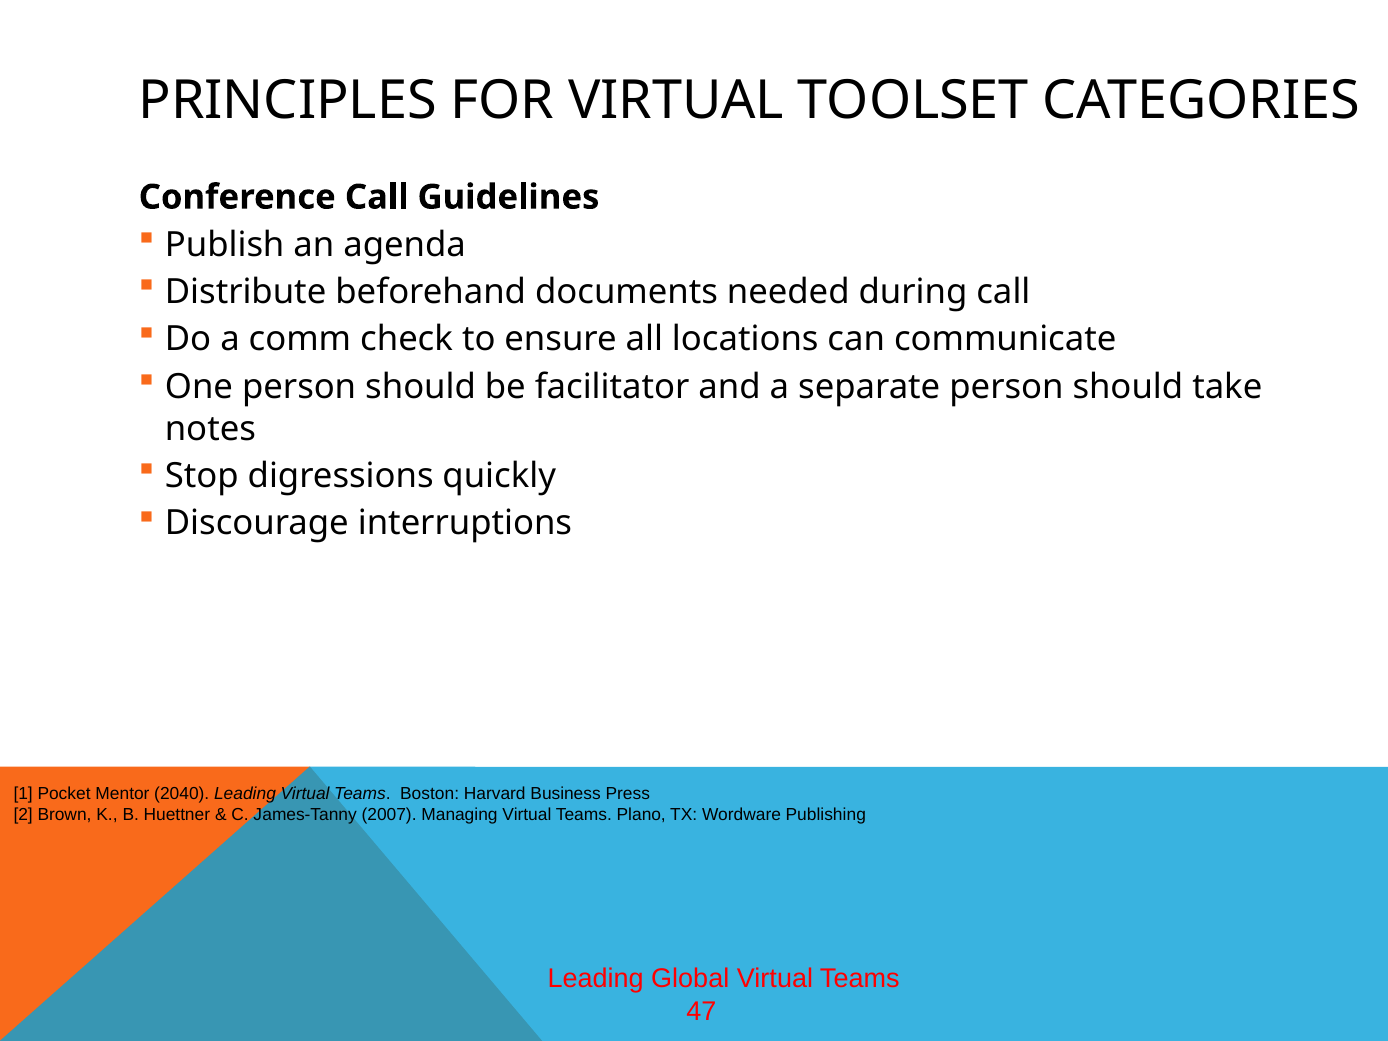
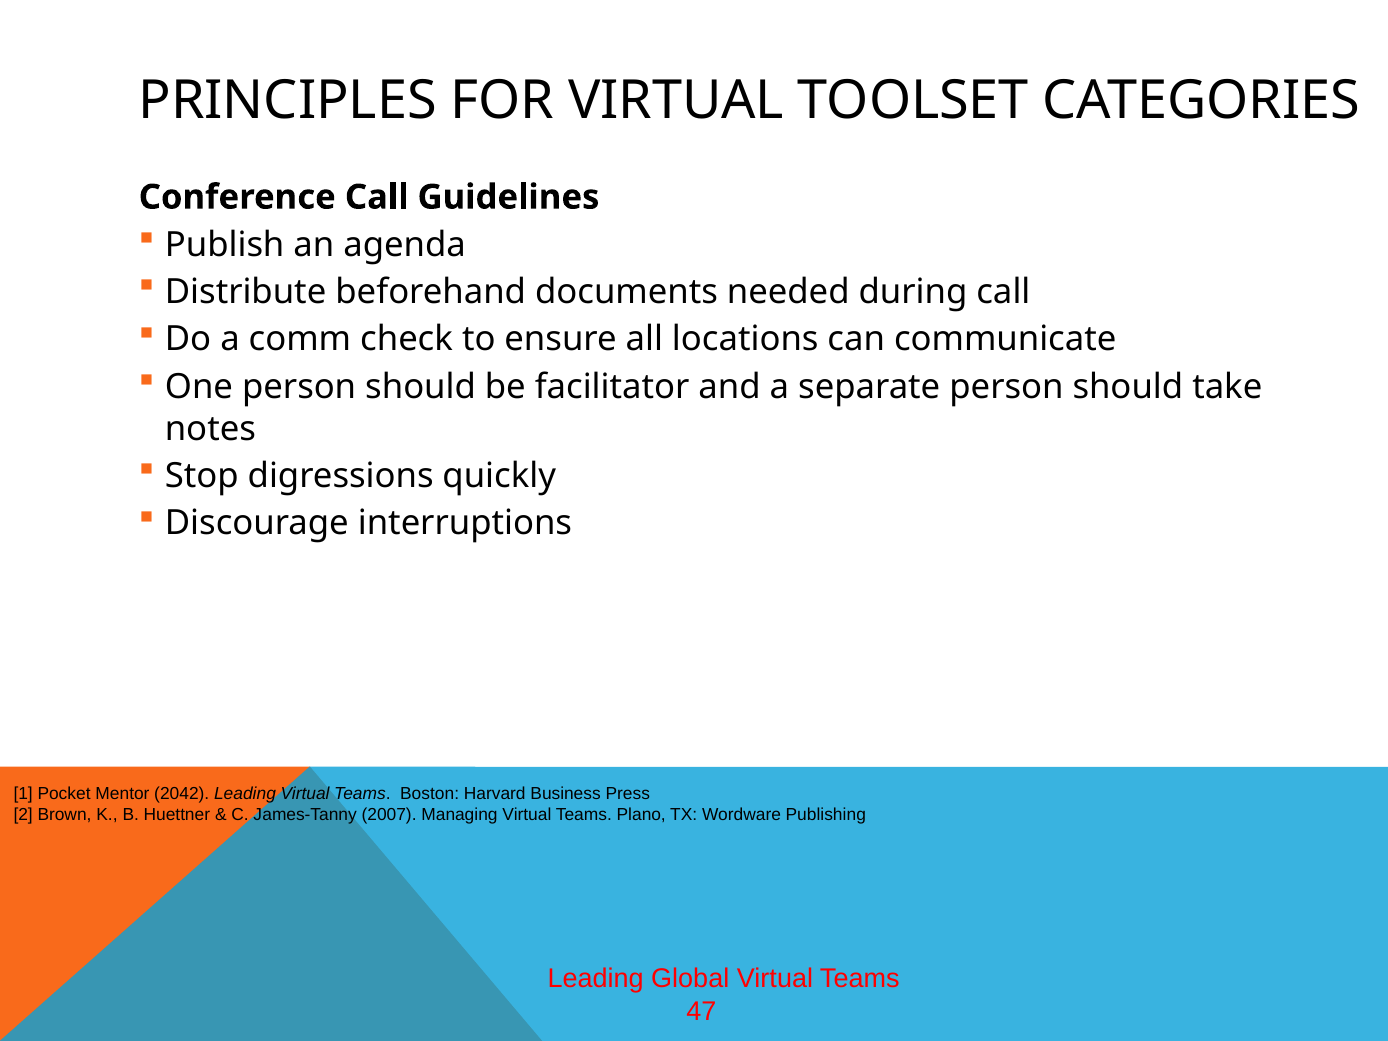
2040: 2040 -> 2042 (182, 793)
